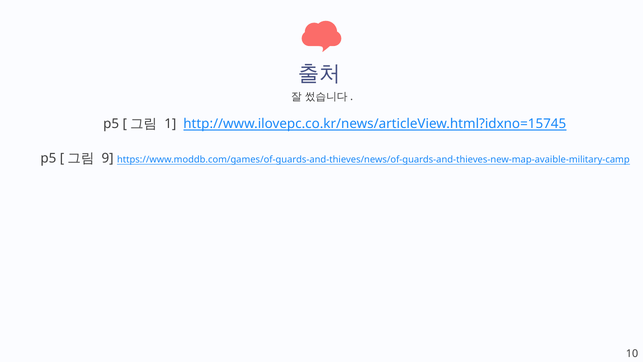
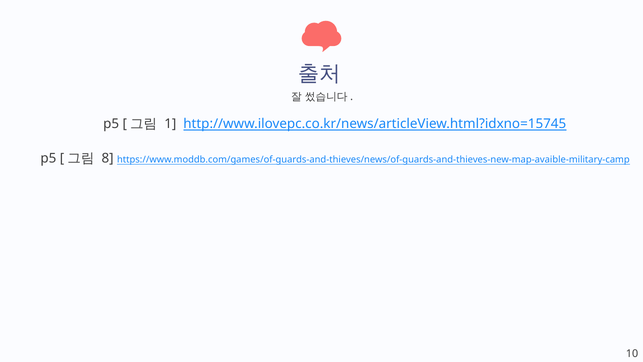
9: 9 -> 8 (108, 158)
